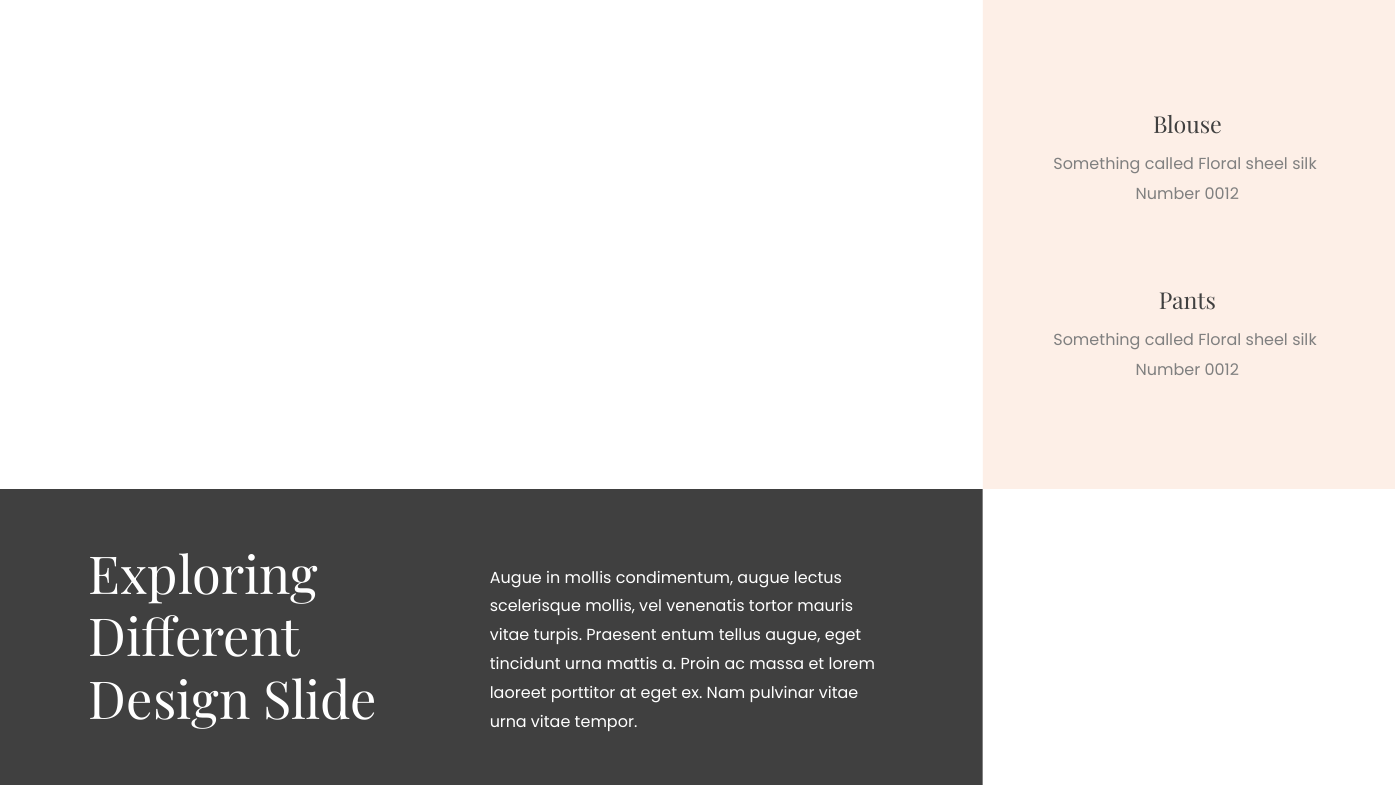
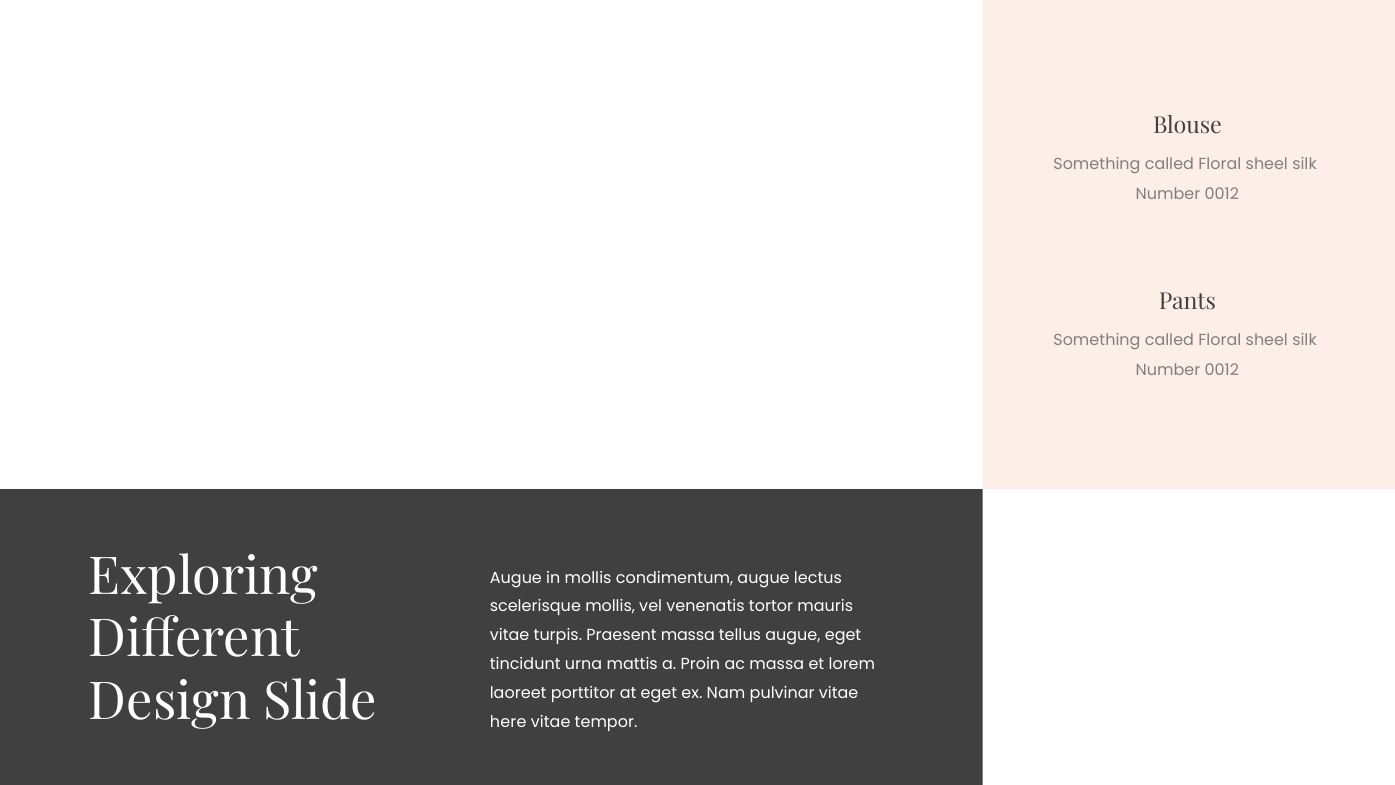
Praesent entum: entum -> massa (688, 635)
urna: urna -> here (508, 722)
